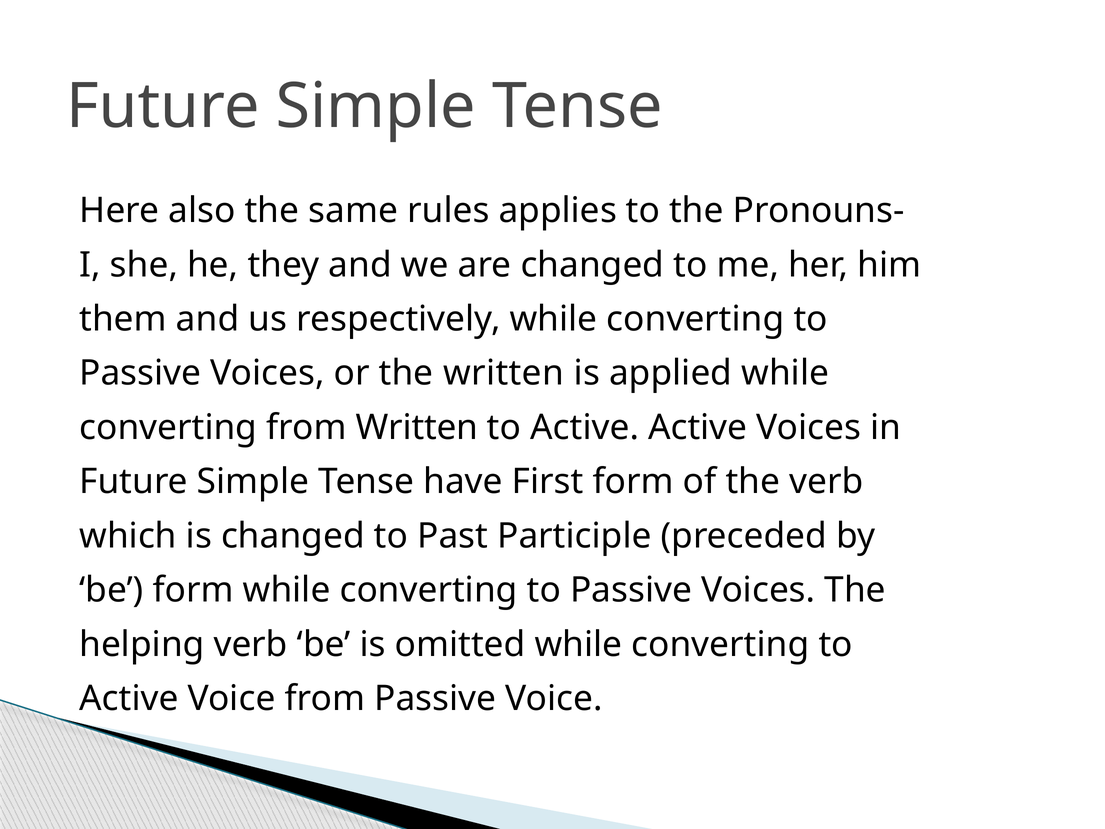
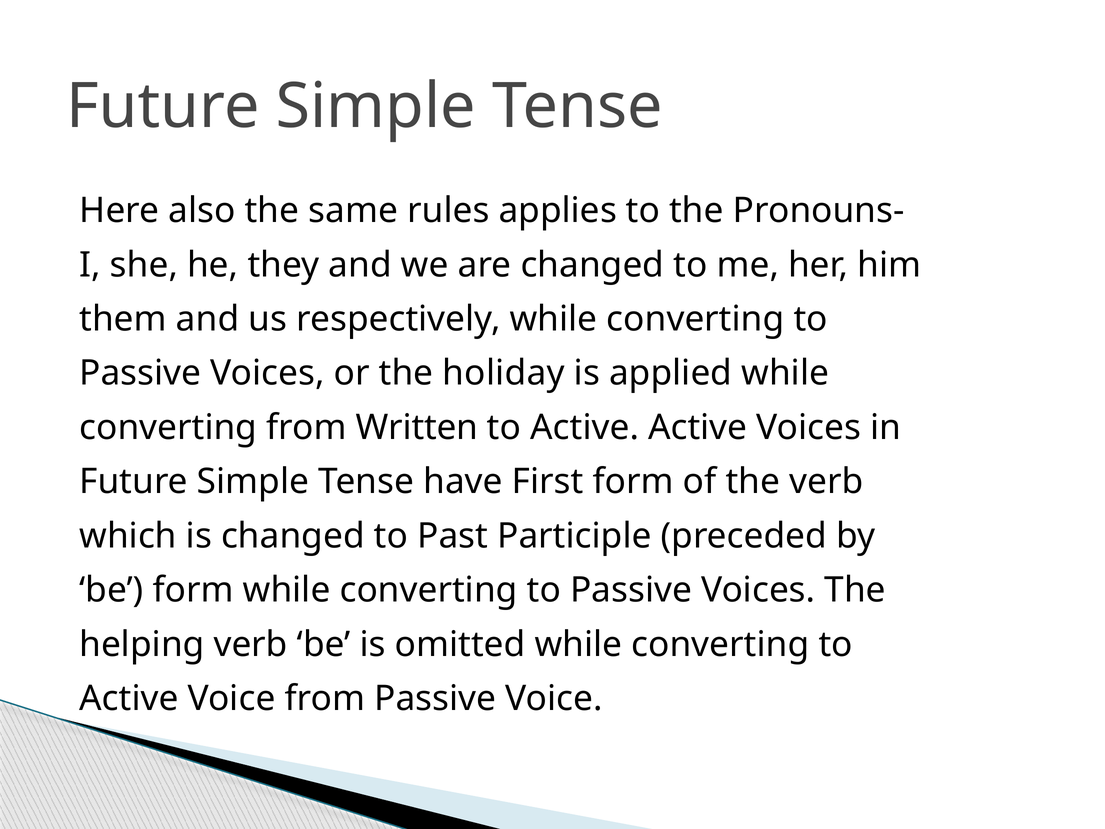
the written: written -> holiday (504, 373)
